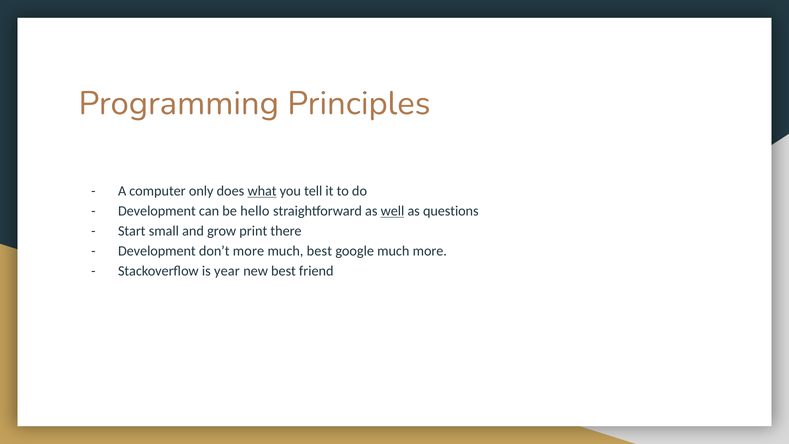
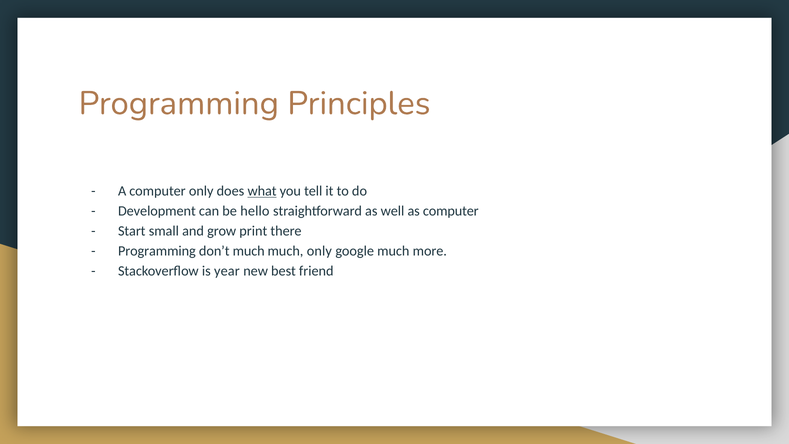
well underline: present -> none (393, 211)
as questions: questions -> computer (451, 211)
Development: Development -> Programming (157, 251)
don’t more: more -> much (249, 251)
much best: best -> only (319, 251)
